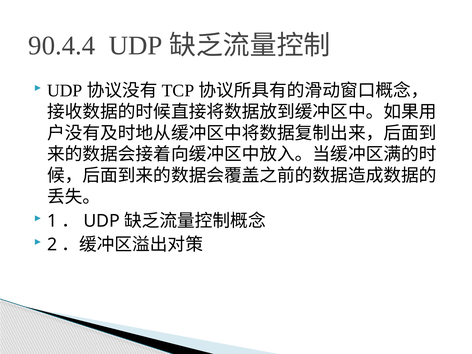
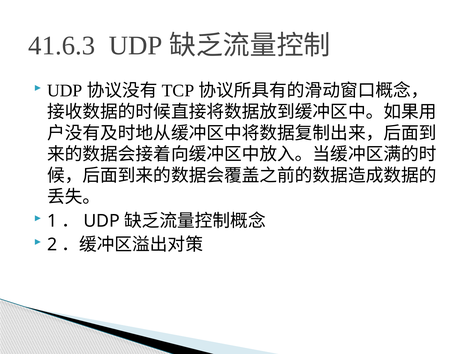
90.4.4: 90.4.4 -> 41.6.3 (62, 46)
